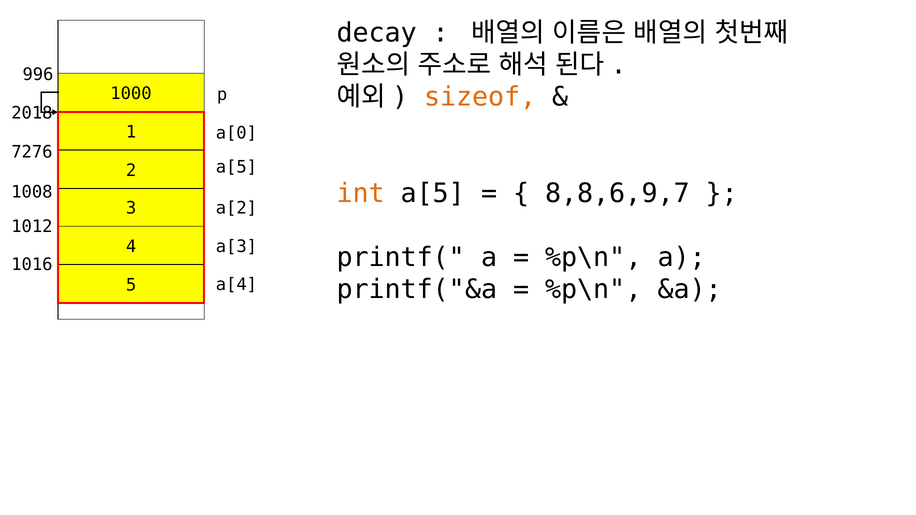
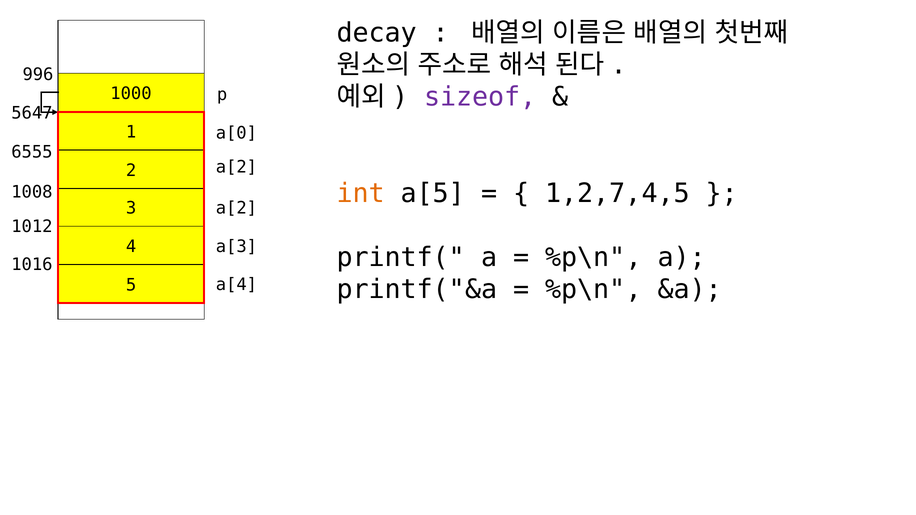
sizeof colour: orange -> purple (480, 97)
2018: 2018 -> 5647 (32, 113)
7276: 7276 -> 6555 (32, 152)
a[5: a[5 -> a[2 (236, 167)
8,8,6,9,7: 8,8,6,9,7 -> 1,2,7,4,5 (617, 193)
